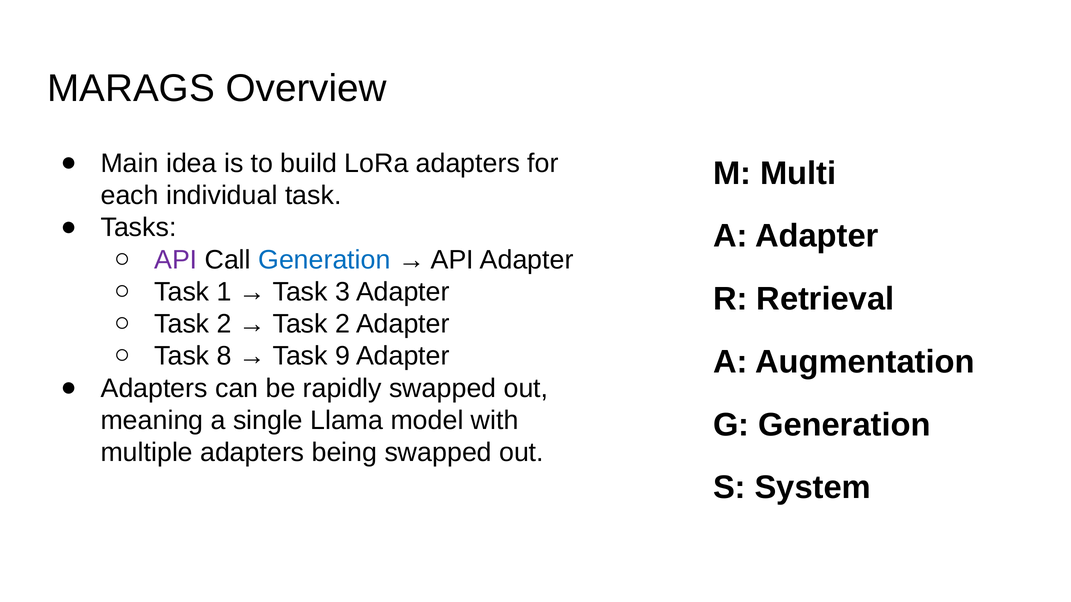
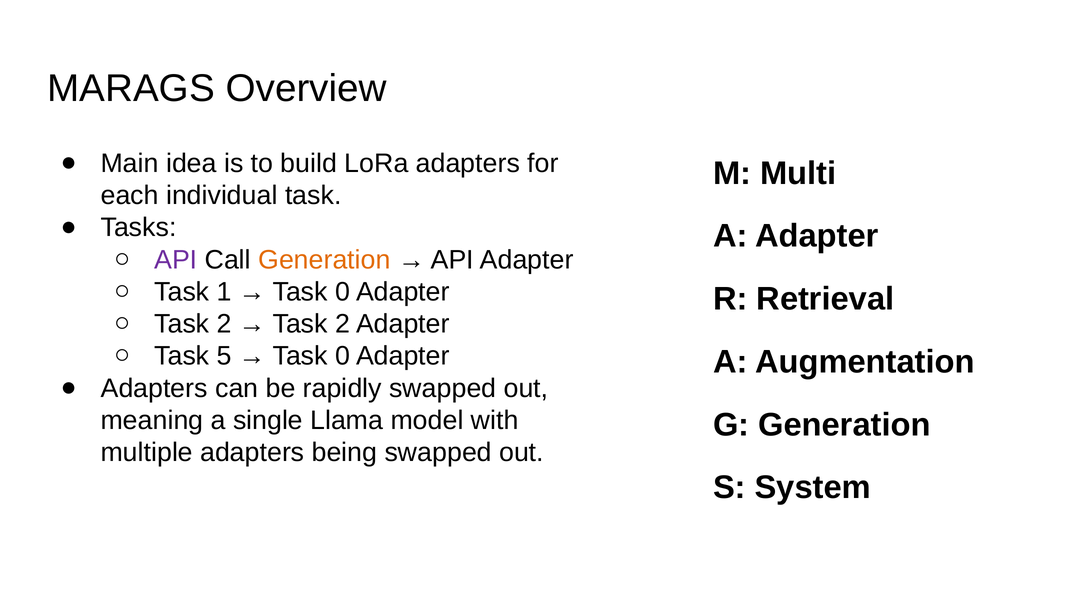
Generation colour: blue -> orange (324, 260)
3: 3 -> 0 (343, 292)
8: 8 -> 5 (224, 356)
9: 9 -> 0 (343, 356)
